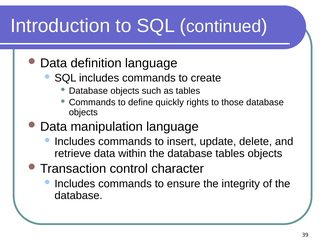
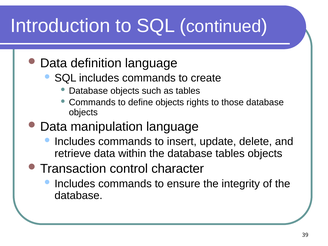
define quickly: quickly -> objects (170, 102)
